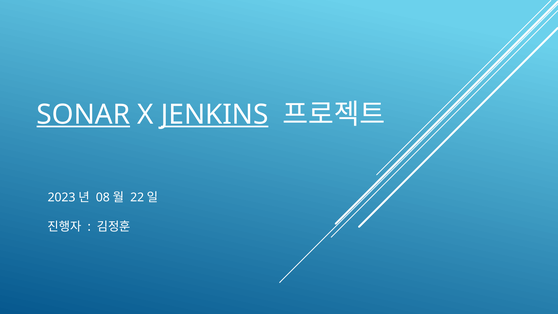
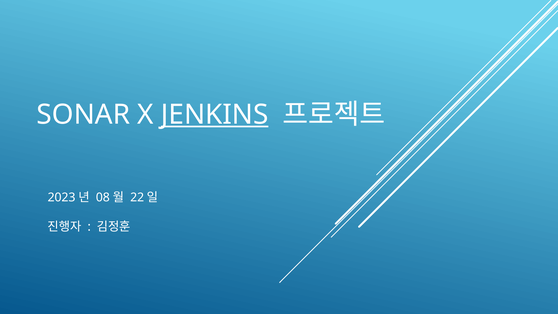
SONAR underline: present -> none (83, 114)
